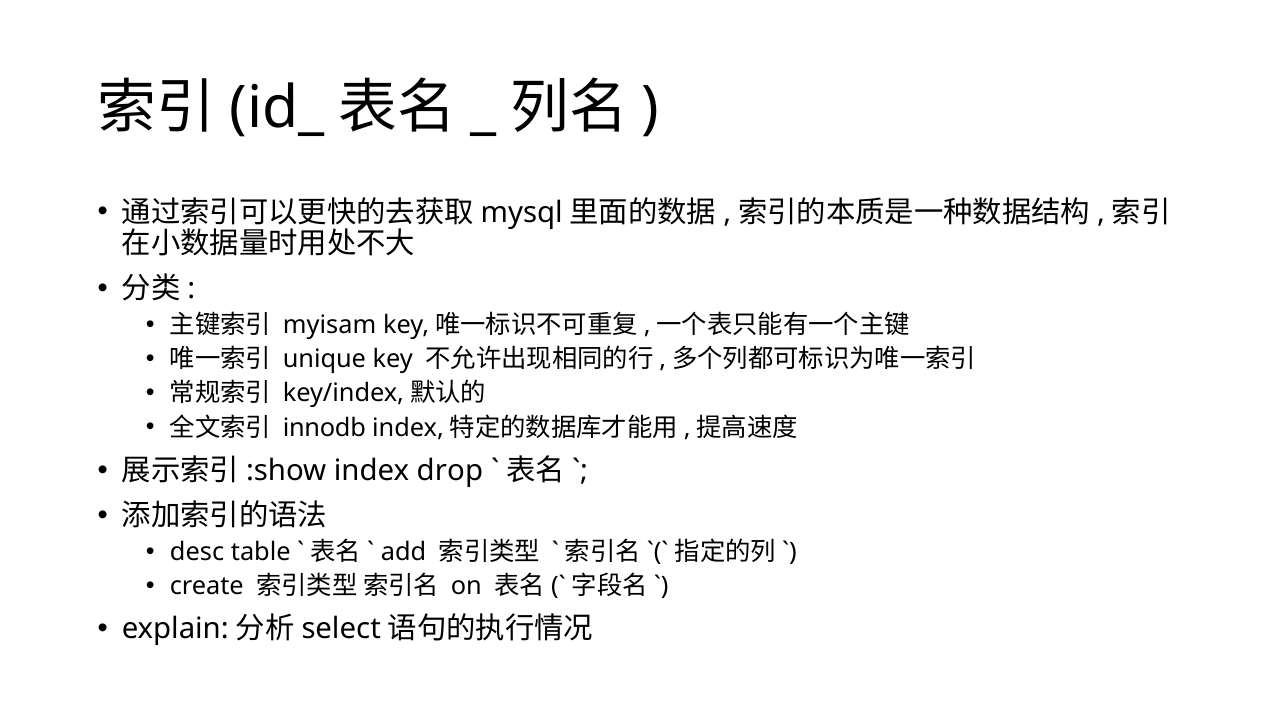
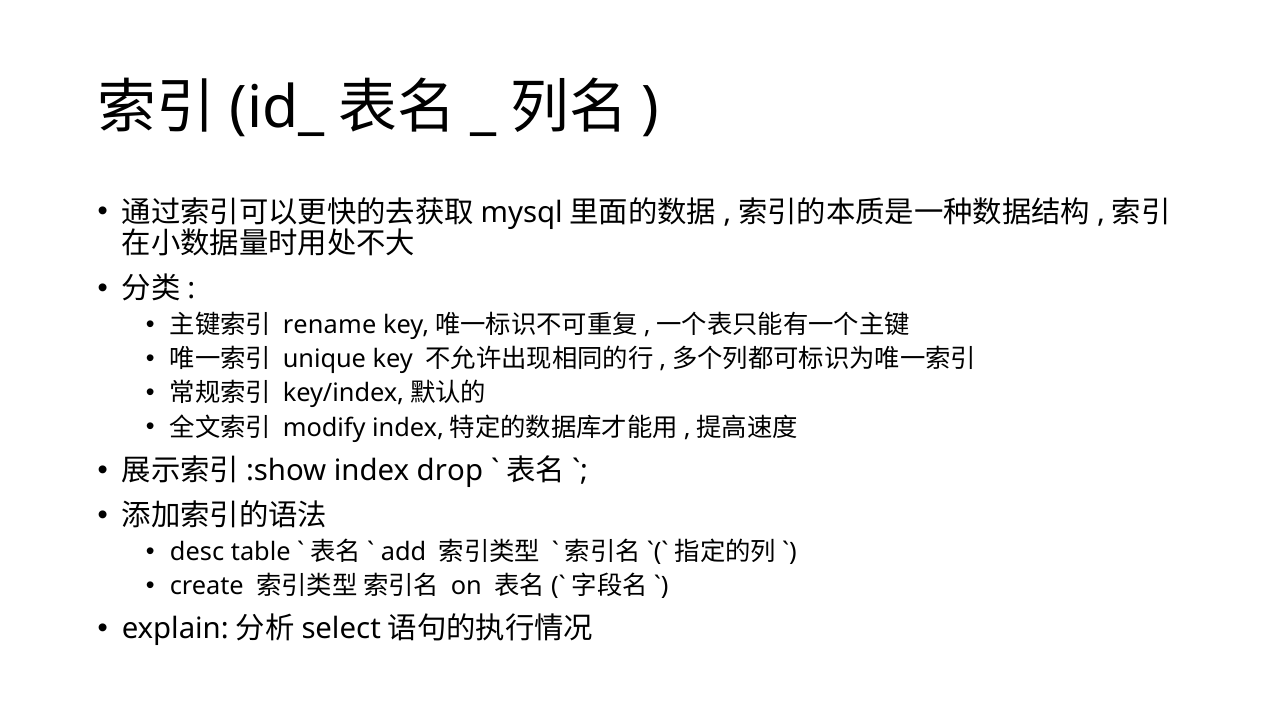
myisam: myisam -> rename (330, 326)
innodb: innodb -> modify (324, 428)
